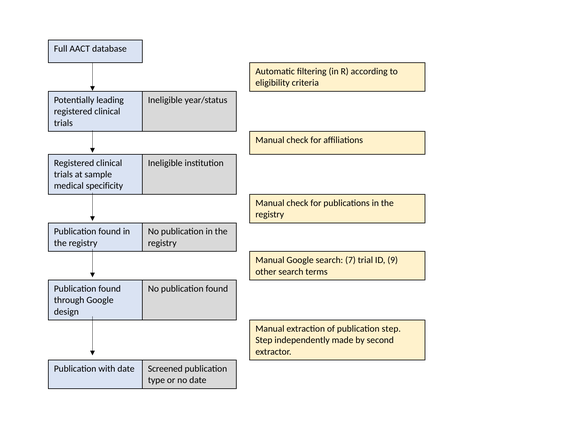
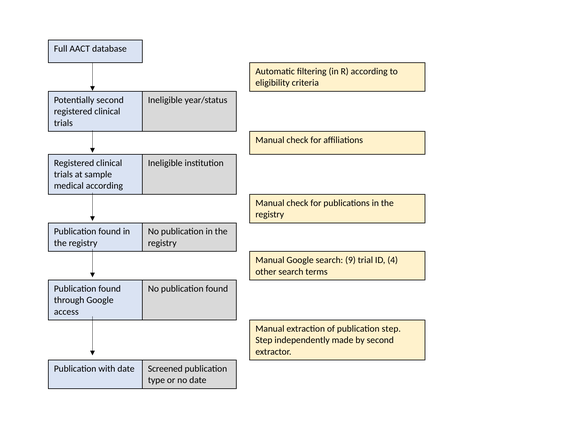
Potentially leading: leading -> second (110, 100)
medical specificity: specificity -> according (104, 186)
7: 7 -> 9 (350, 260)
9: 9 -> 4 (393, 260)
design: design -> access (66, 312)
